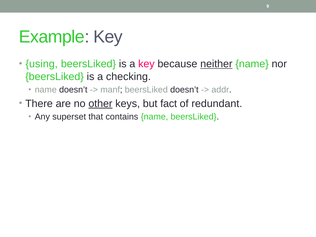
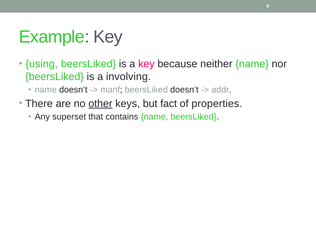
neither underline: present -> none (216, 64)
checking: checking -> involving (128, 77)
redundant: redundant -> properties (217, 104)
